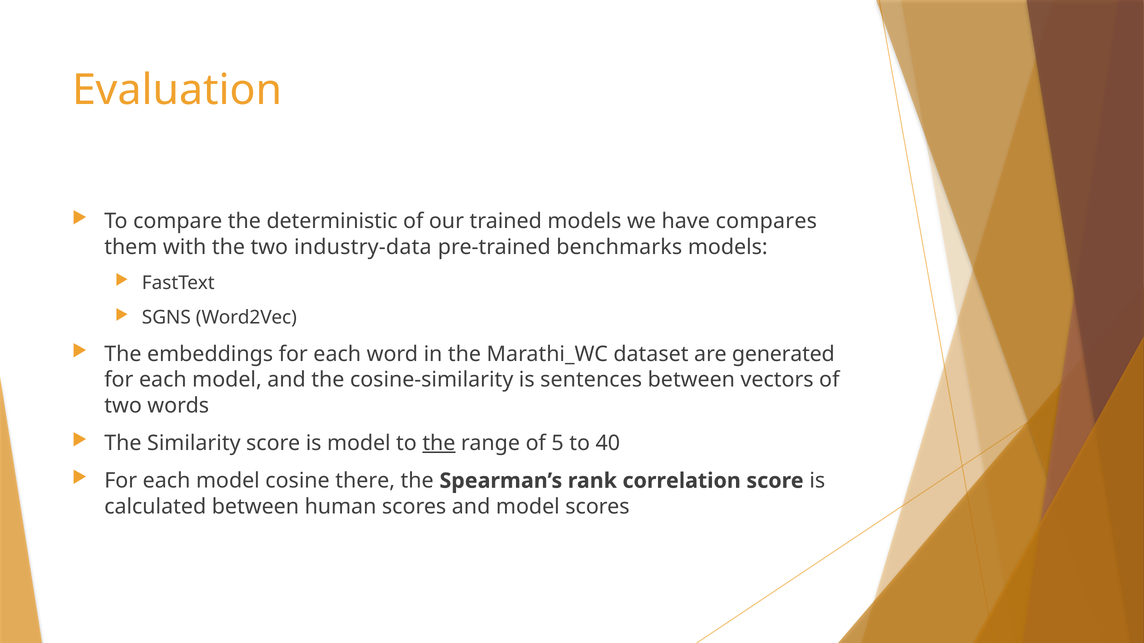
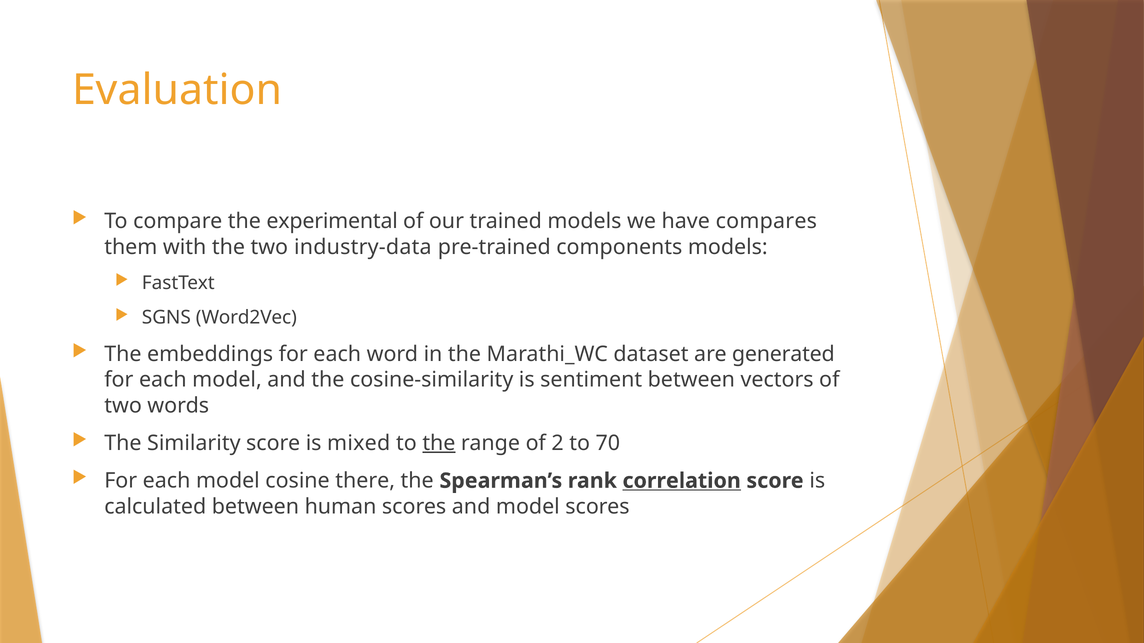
deterministic: deterministic -> experimental (332, 221)
benchmarks: benchmarks -> components (619, 247)
sentences: sentences -> sentiment (591, 380)
is model: model -> mixed (359, 443)
5: 5 -> 2 (558, 443)
40: 40 -> 70 (608, 443)
correlation underline: none -> present (682, 481)
